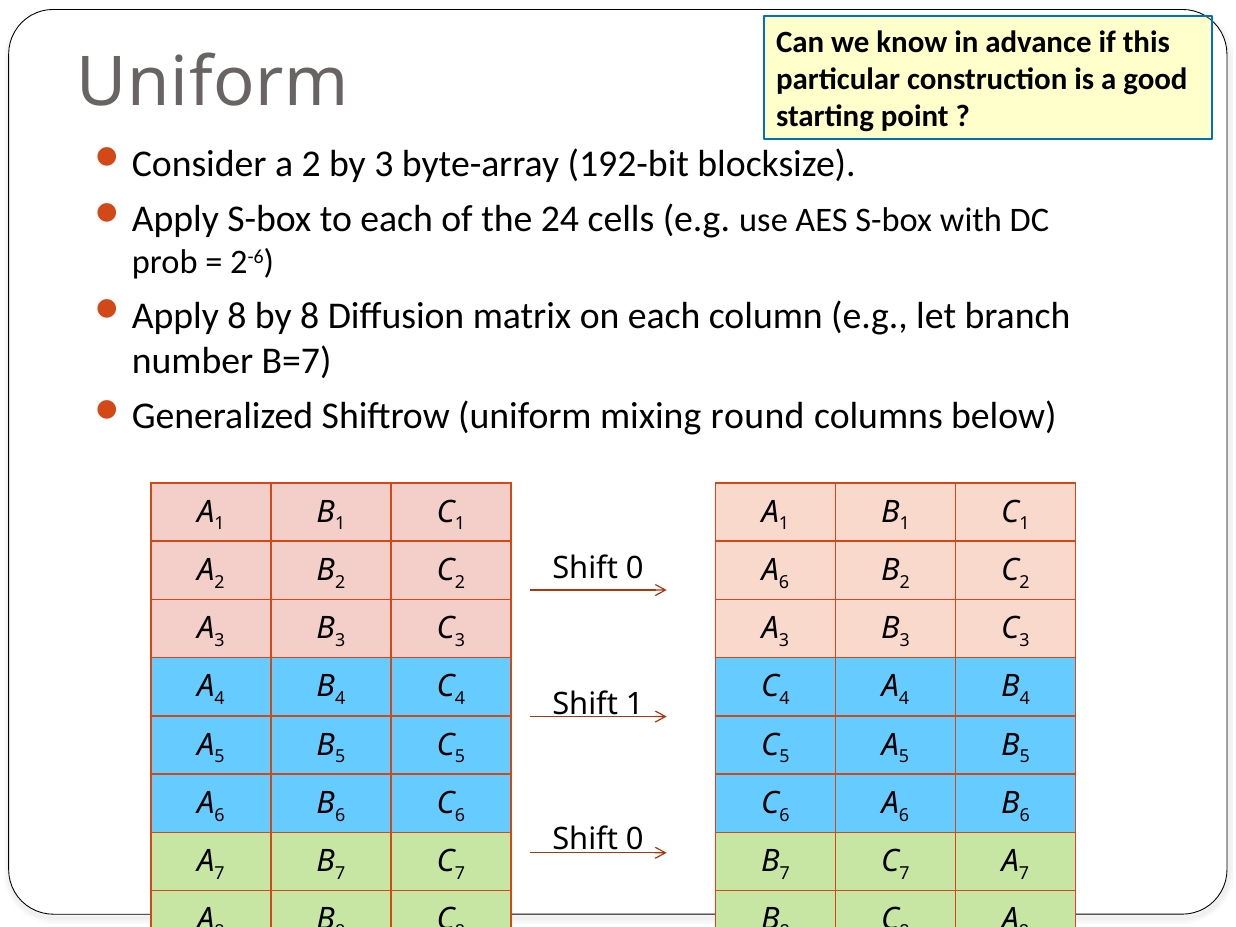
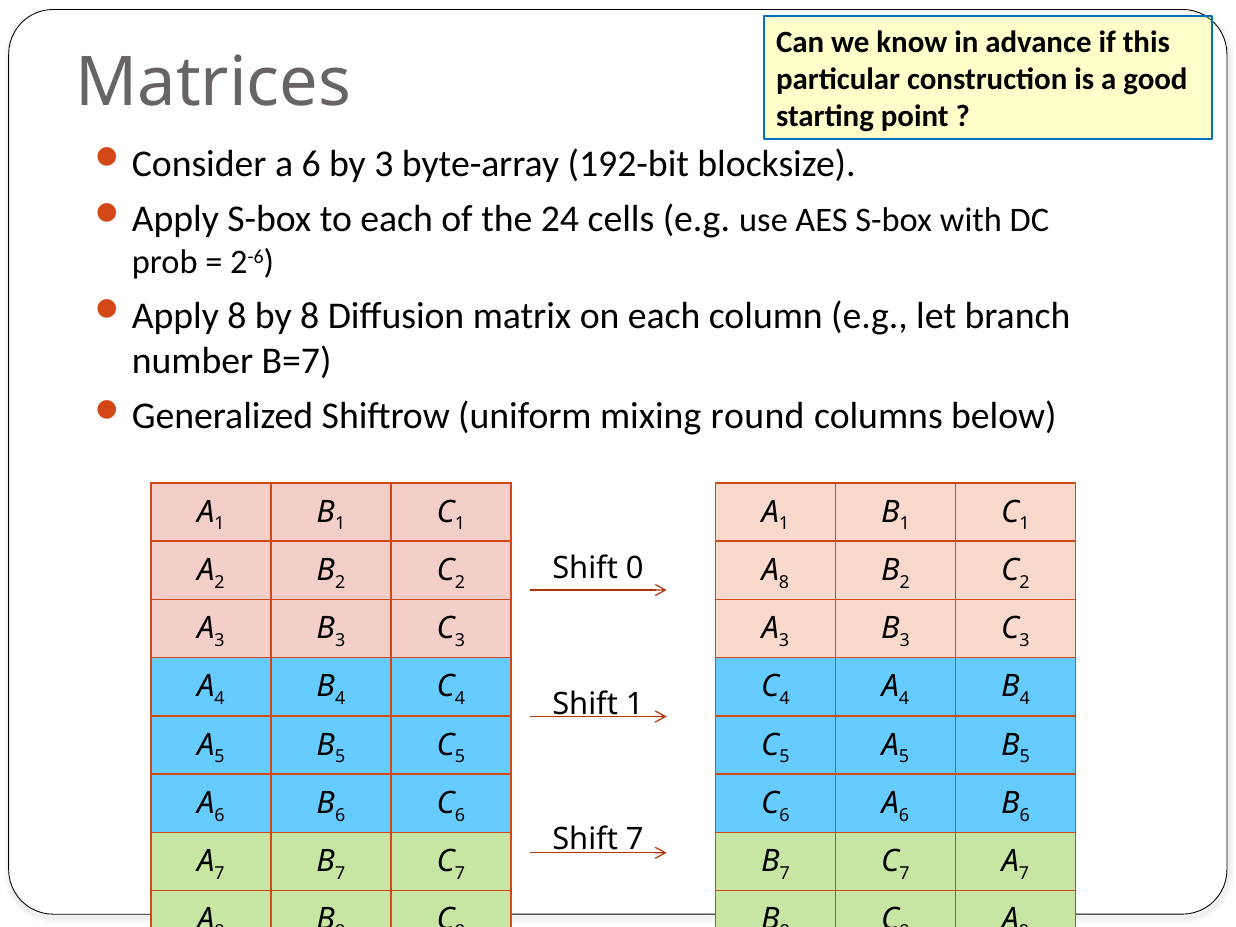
Uniform: Uniform -> Matrices (213, 83)
2: 2 -> 6 (311, 164)
6: 6 -> 8 (784, 582)
0: 0 -> 7 (635, 839)
